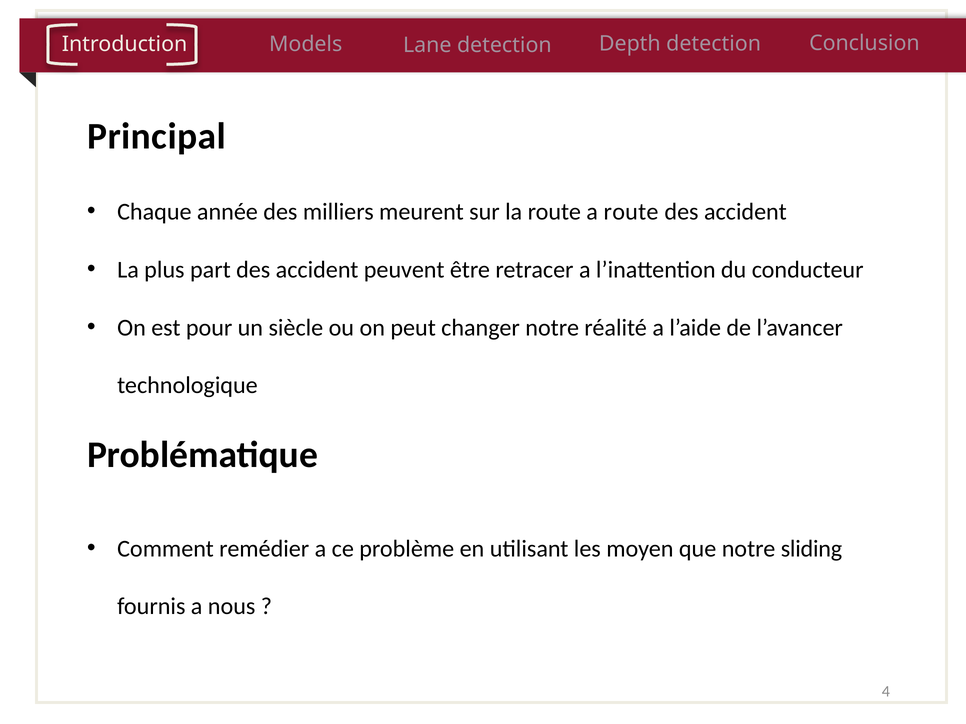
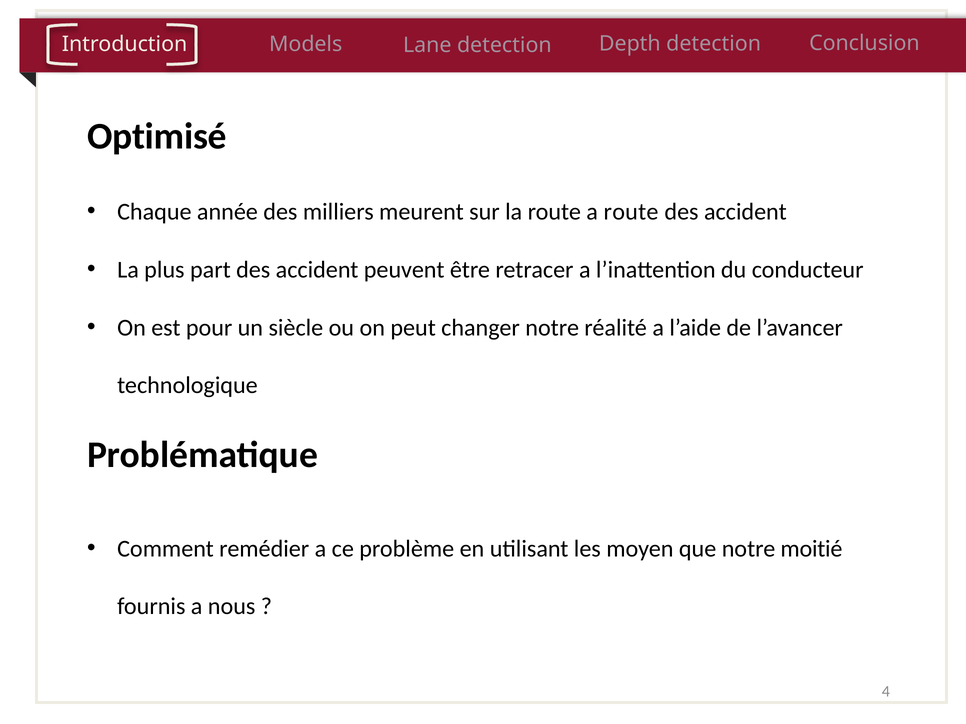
Principal: Principal -> Optimisé (157, 137)
sliding: sliding -> moitié (811, 549)
